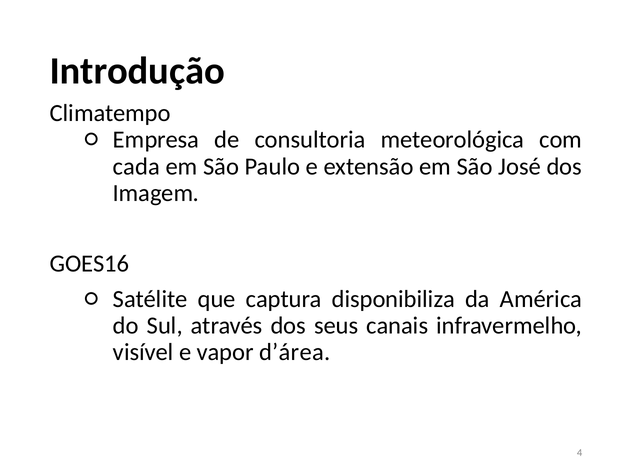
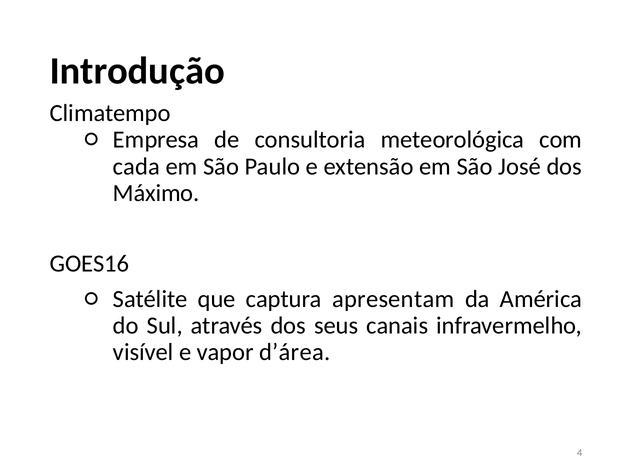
Imagem: Imagem -> Máximo (156, 193)
disponibiliza: disponibiliza -> apresentam (393, 299)
